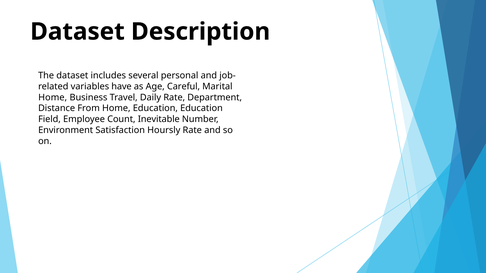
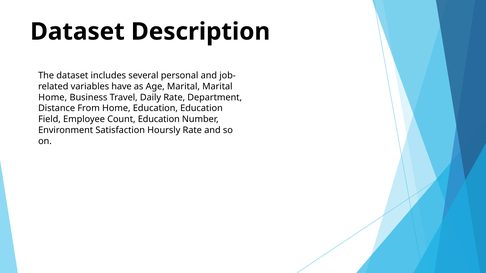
Age Careful: Careful -> Marital (183, 87)
Count Inevitable: Inevitable -> Education (159, 119)
